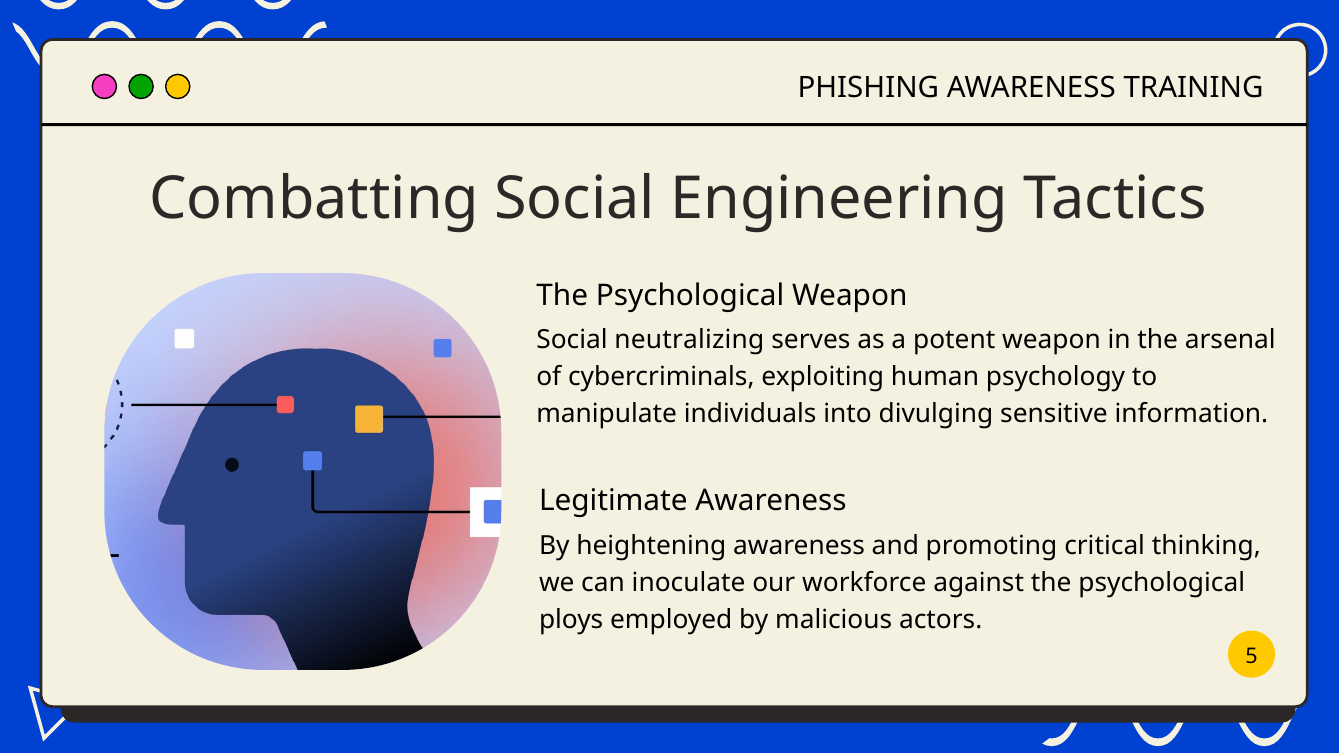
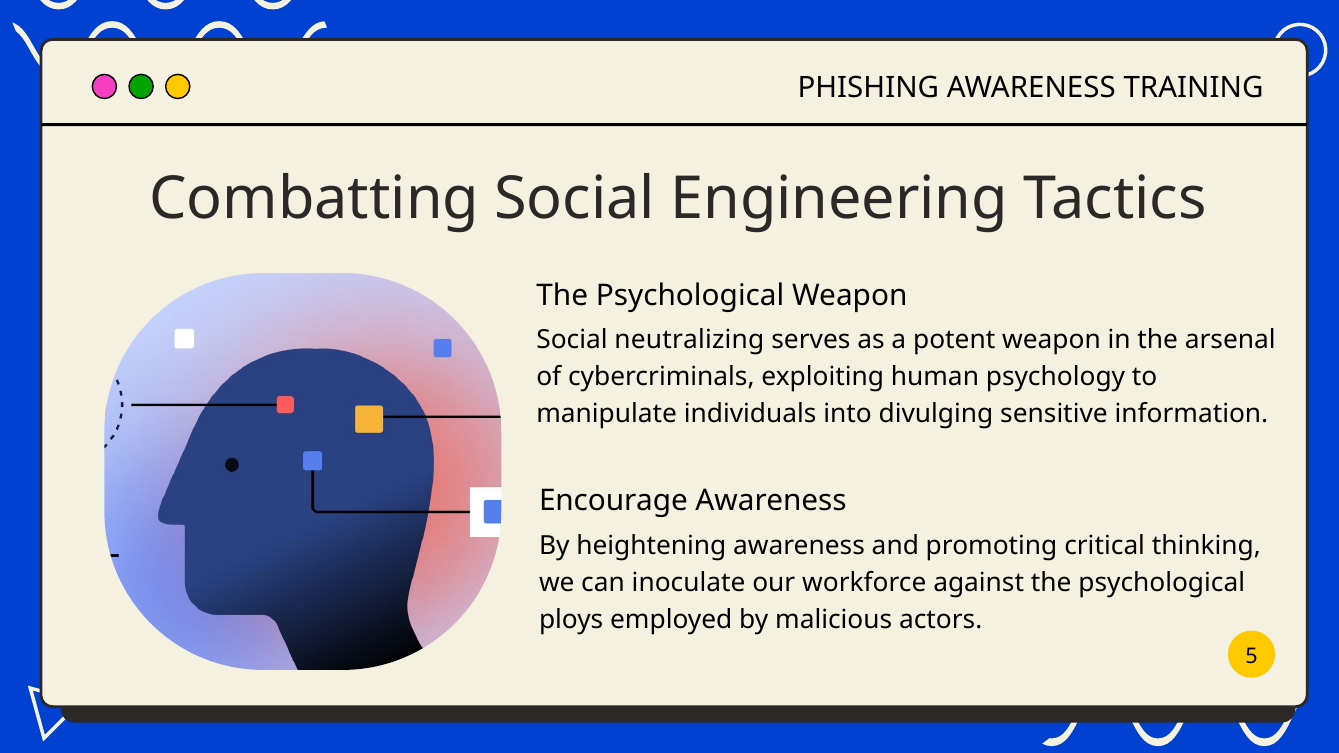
Legitimate: Legitimate -> Encourage (613, 501)
